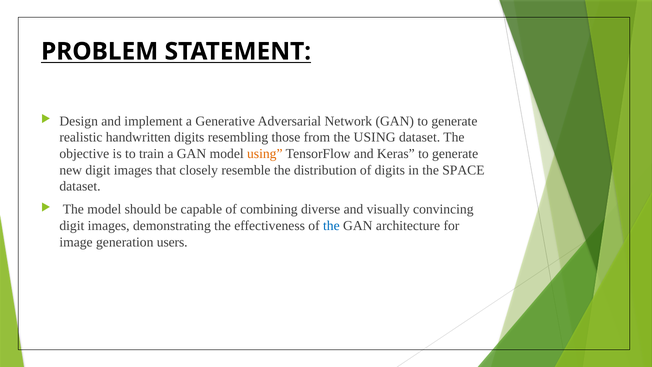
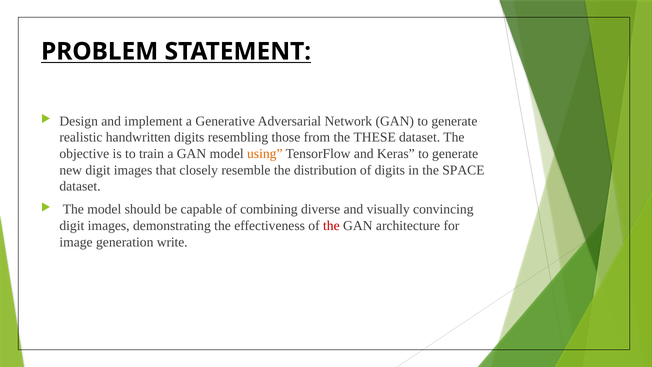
the USING: USING -> THESE (375, 137)
the colour: blue -> red (331, 226)
users: users -> write (172, 242)
